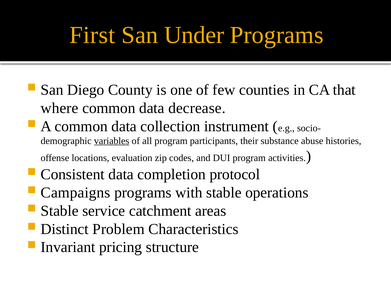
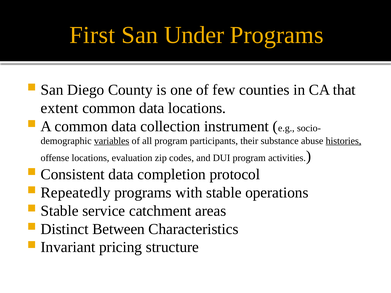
where: where -> extent (60, 108)
data decrease: decrease -> locations (197, 108)
histories underline: none -> present (343, 141)
Campaigns: Campaigns -> Repeatedly (76, 193)
Problem: Problem -> Between (119, 229)
